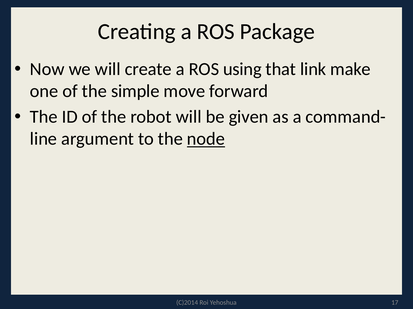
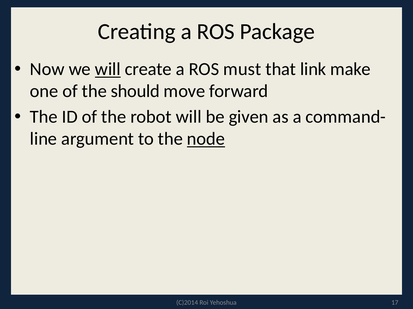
will underline: none -> present (108, 69)
using: using -> must (242, 69)
simple: simple -> should (135, 92)
